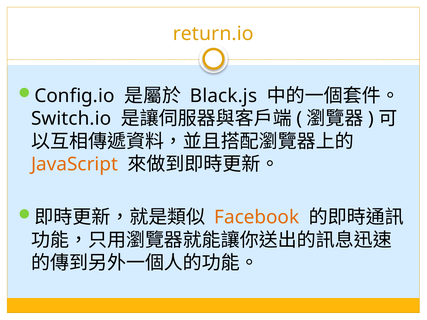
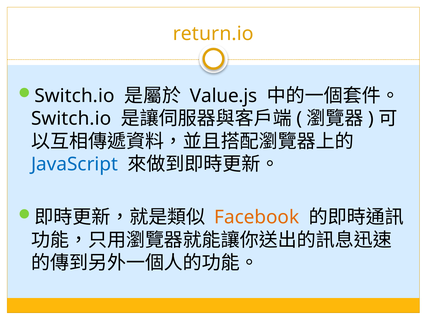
Config.io: Config.io -> Switch.io (74, 96)
Black.js: Black.js -> Value.js (224, 96)
JavaScript colour: orange -> blue (75, 164)
